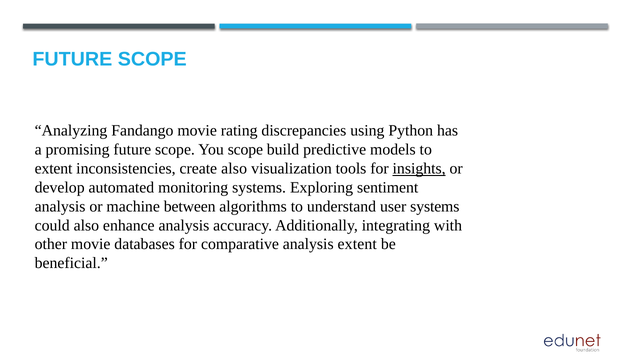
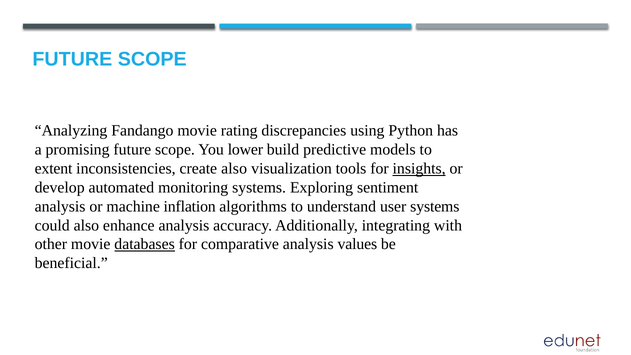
You scope: scope -> lower (245, 150)
between: between -> inflation (190, 206)
databases underline: none -> present (145, 244)
analysis extent: extent -> values (357, 244)
